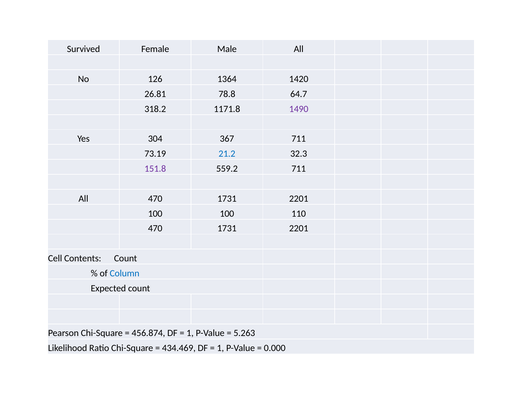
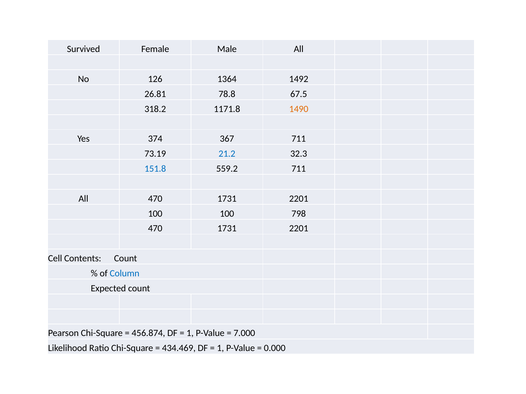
1420: 1420 -> 1492 (299, 79)
64.7: 64.7 -> 67.5 (299, 94)
1490 colour: purple -> orange (299, 109)
304: 304 -> 374 (155, 139)
151.8 colour: purple -> blue (155, 169)
110: 110 -> 798 (299, 214)
5.263: 5.263 -> 7.000 (244, 334)
